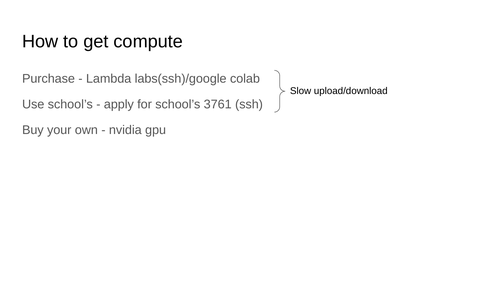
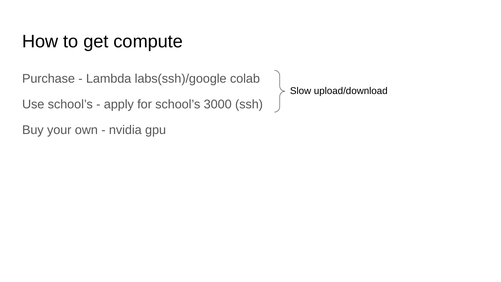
3761: 3761 -> 3000 (218, 104)
